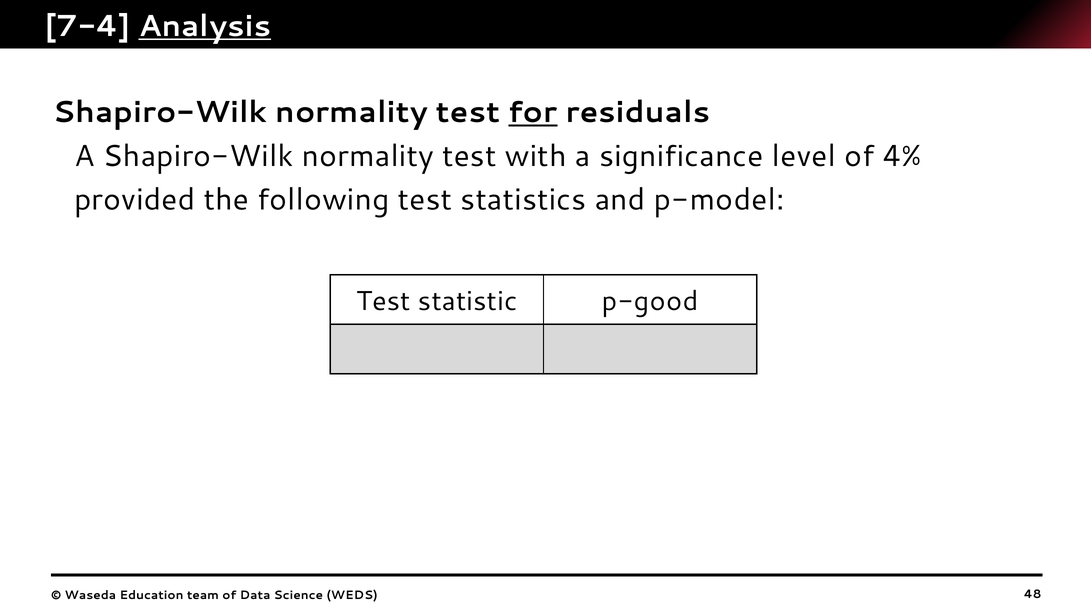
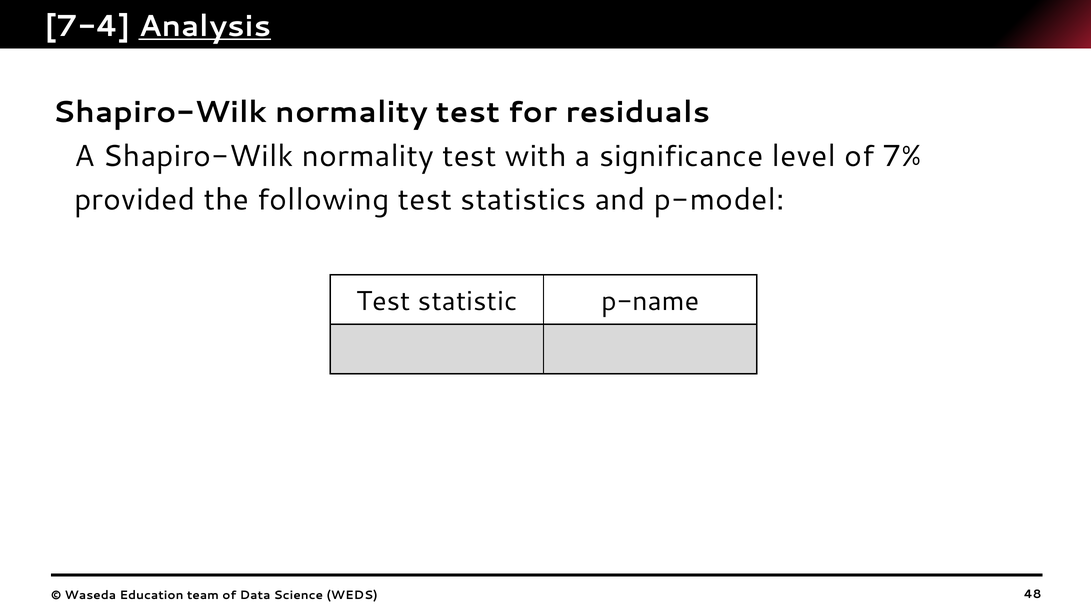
for underline: present -> none (533, 112)
4%: 4% -> 7% (902, 156)
p-good: p-good -> p-name (650, 301)
